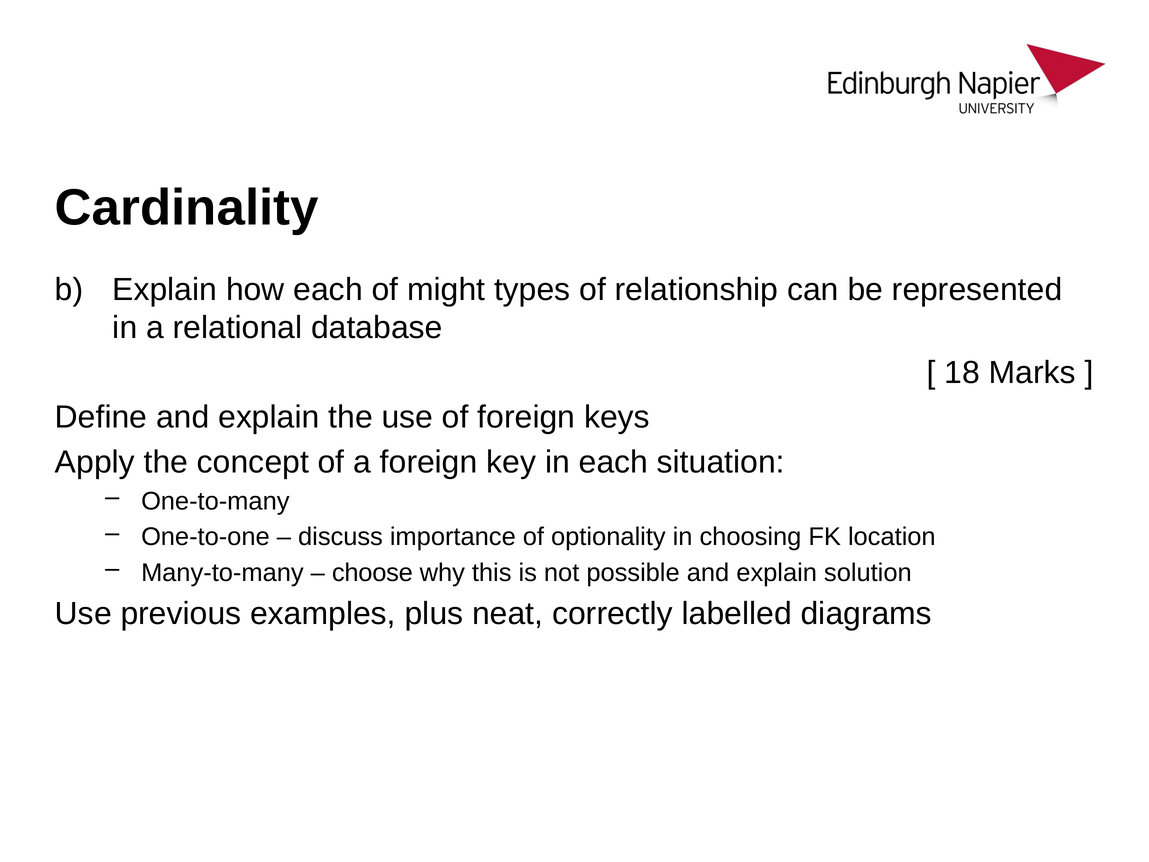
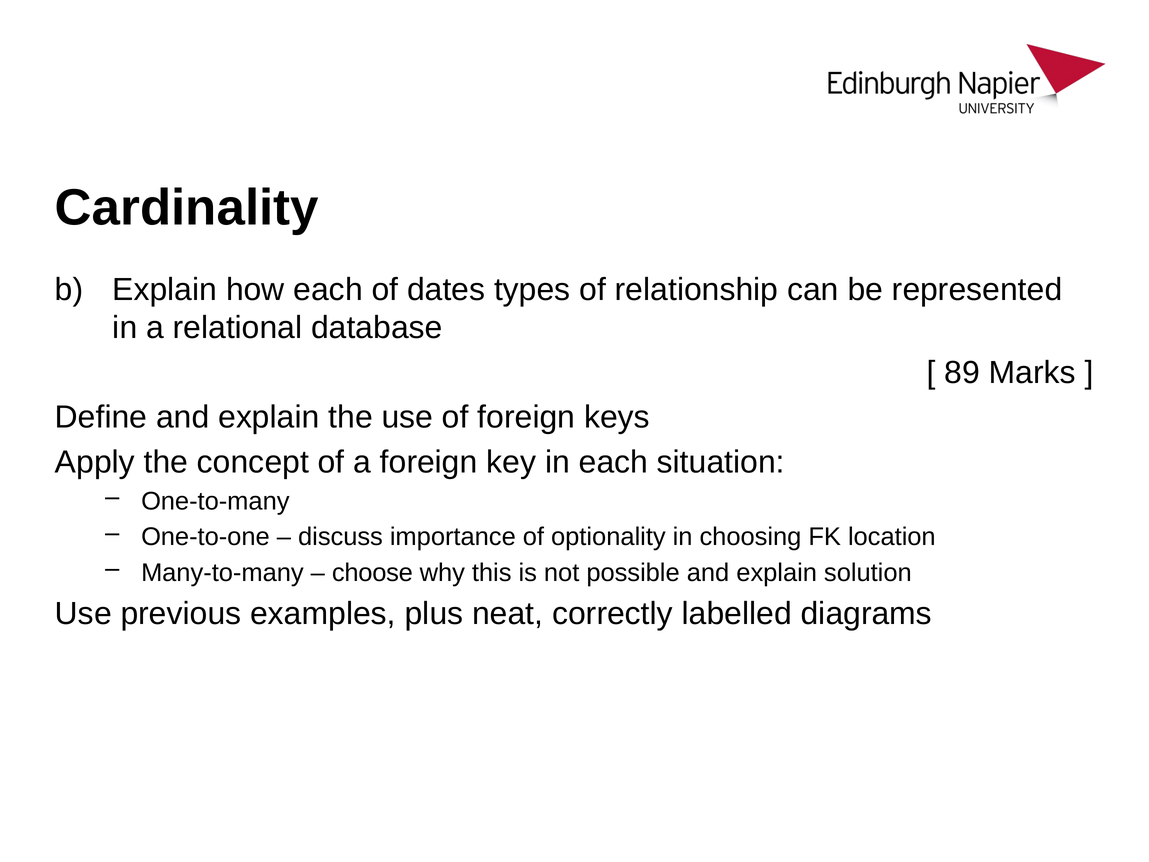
might: might -> dates (446, 289)
18: 18 -> 89 (962, 372)
